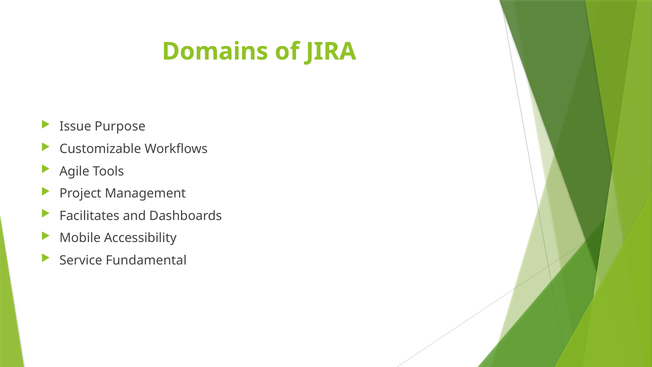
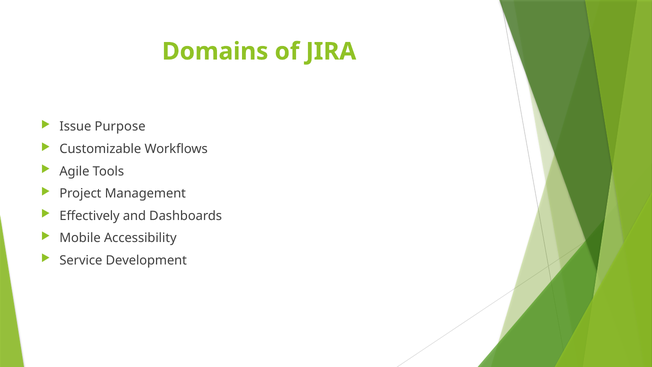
Facilitates: Facilitates -> Effectively (90, 216)
Fundamental: Fundamental -> Development (146, 260)
